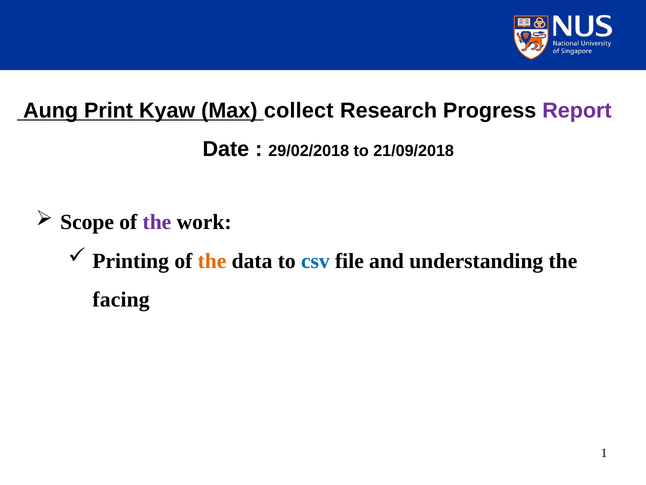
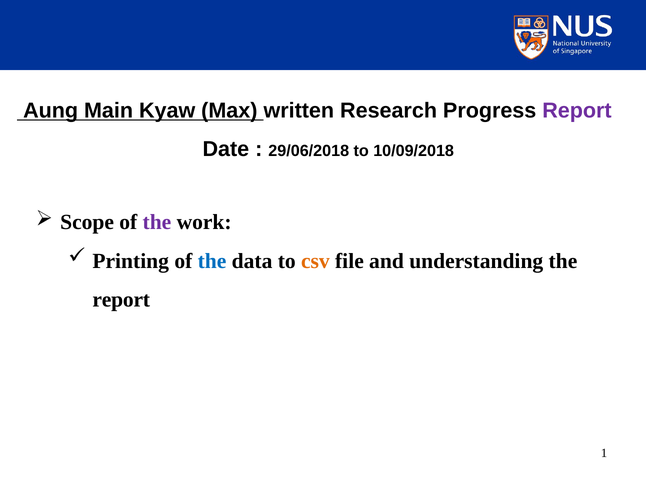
Print: Print -> Main (109, 110)
collect: collect -> written (299, 110)
29/02/2018: 29/02/2018 -> 29/06/2018 (309, 151)
21/09/2018: 21/09/2018 -> 10/09/2018 (414, 151)
the colour: orange -> blue (212, 261)
csv colour: blue -> orange (315, 261)
facing: facing -> report (121, 299)
